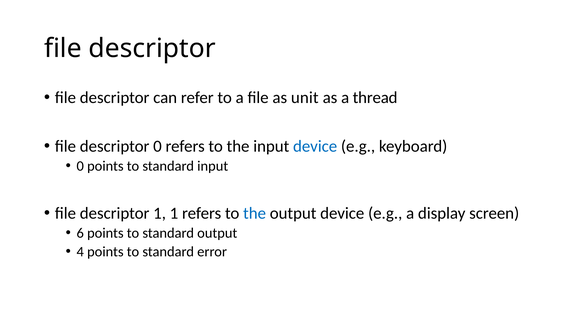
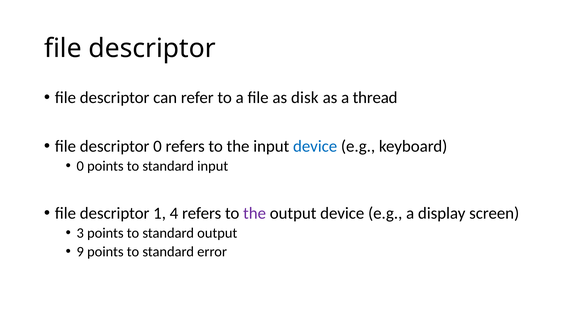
unit: unit -> disk (305, 98)
1 1: 1 -> 4 (174, 213)
the colour: blue -> purple (255, 213)
6: 6 -> 3 (80, 233)
4: 4 -> 9 (80, 252)
